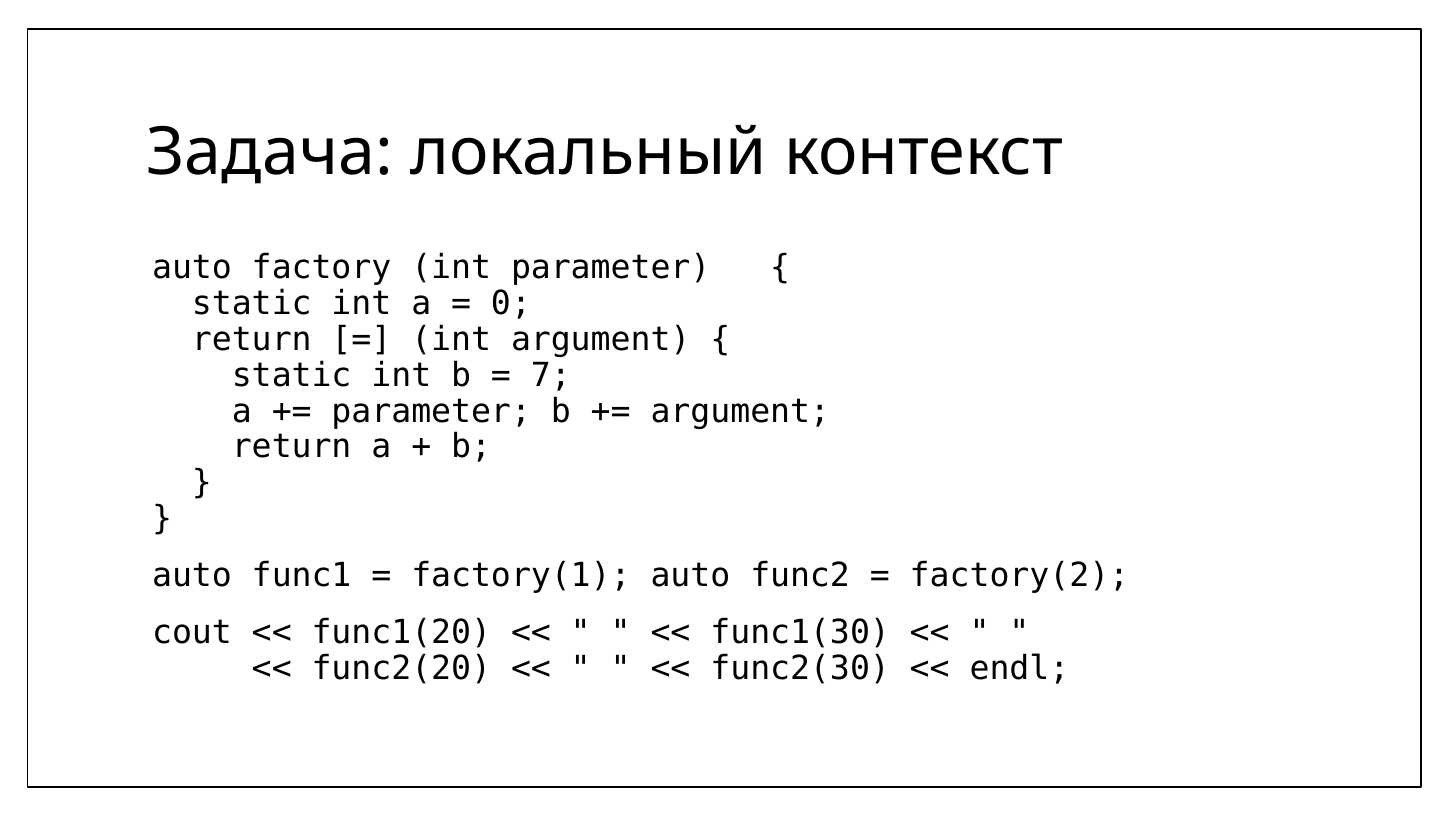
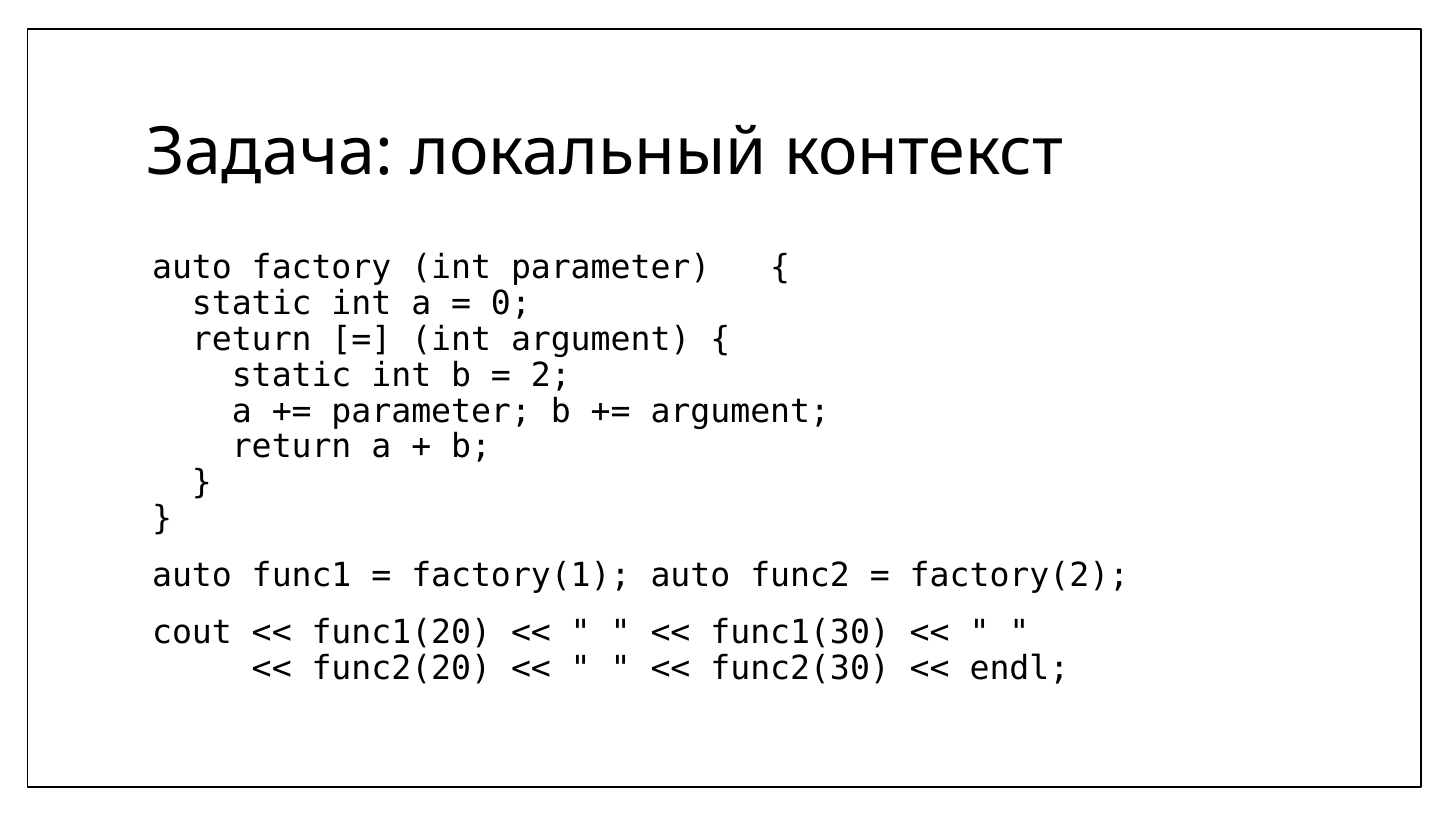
7: 7 -> 2 (551, 375)
